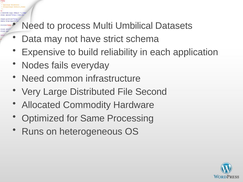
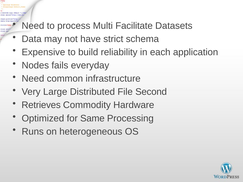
Umbilical: Umbilical -> Facilitate (134, 26)
Allocated: Allocated -> Retrieves (41, 105)
